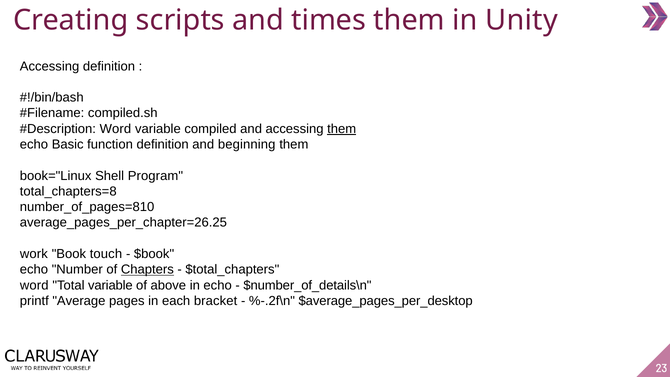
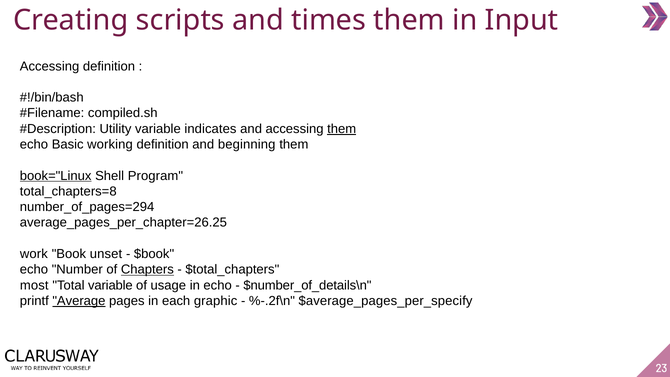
Unity: Unity -> Input (522, 20)
Word: Word -> Utility (115, 129)
compiled: compiled -> indicates (210, 129)
function: function -> working (110, 144)
book="Linux underline: none -> present (56, 176)
number_of_pages=810: number_of_pages=810 -> number_of_pages=294 (87, 207)
touch: touch -> unset (106, 254)
word: word -> most (34, 285)
above: above -> usage (168, 285)
Average underline: none -> present (79, 301)
bracket: bracket -> graphic (216, 301)
$average_pages_per_desktop: $average_pages_per_desktop -> $average_pages_per_specify (386, 301)
